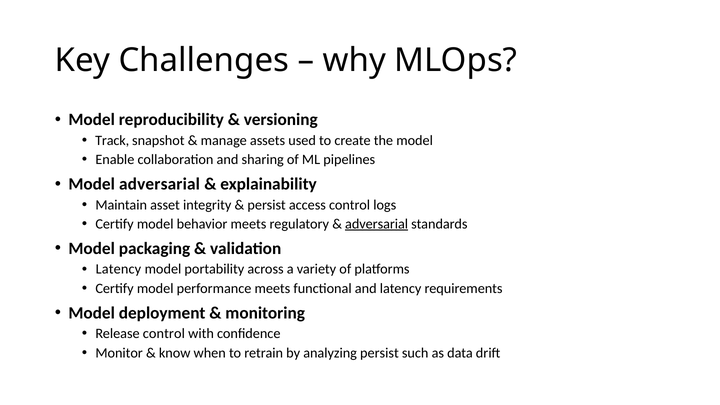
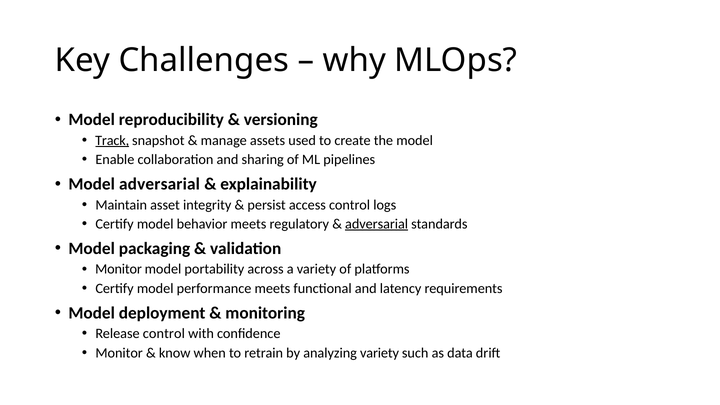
Track underline: none -> present (112, 140)
Latency: Latency -> Monitor (119, 269)
analyzing persist: persist -> variety (380, 353)
